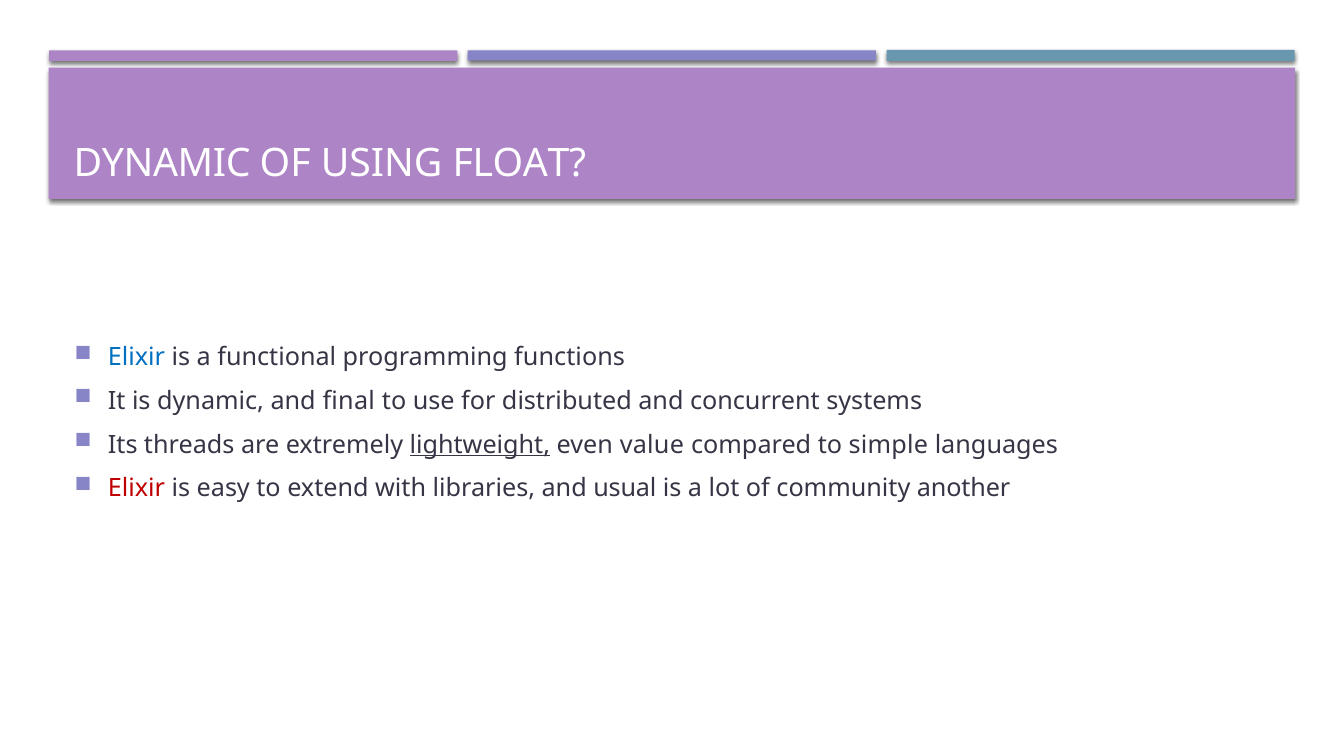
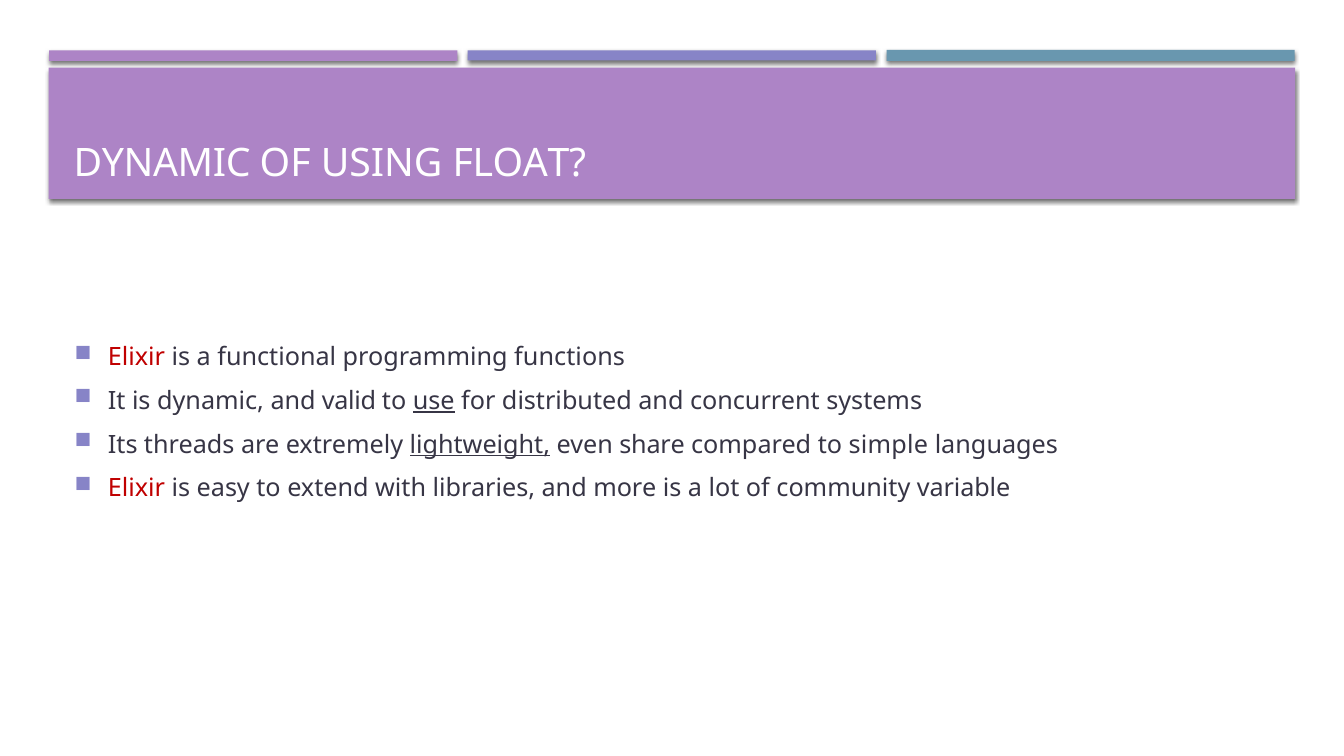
Elixir colour: blue -> red (136, 357)
final: final -> valid (349, 401)
use underline: none -> present (434, 401)
value: value -> share (652, 445)
usual: usual -> more (625, 489)
another: another -> variable (964, 489)
